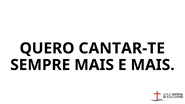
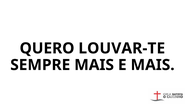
CANTAR-TE: CANTAR-TE -> LOUVAR-TE (122, 48)
